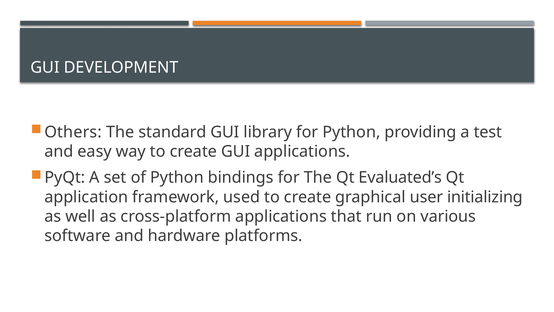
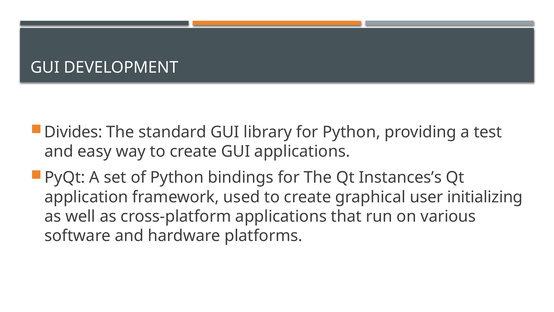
Others: Others -> Divides (73, 132)
Evaluated’s: Evaluated’s -> Instances’s (400, 177)
